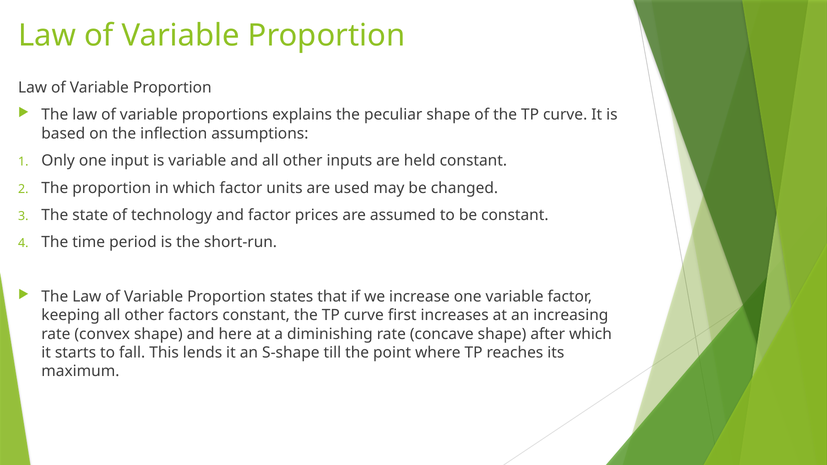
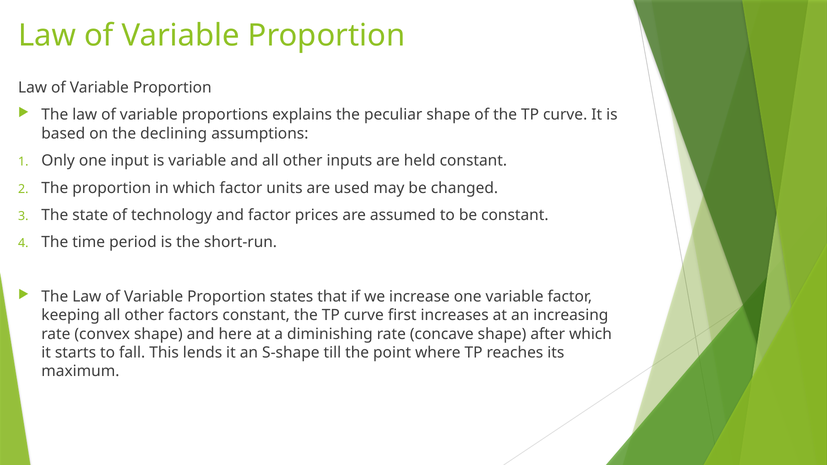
inflection: inflection -> declining (174, 134)
